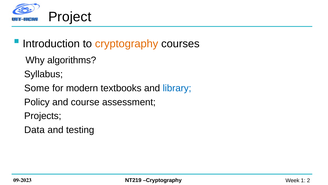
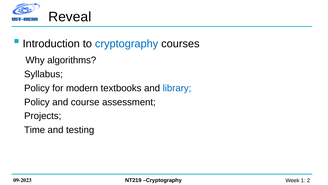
Project: Project -> Reveal (70, 17)
cryptography colour: orange -> blue (127, 44)
Some: Some -> Policy (37, 88)
Data: Data -> Time (35, 130)
